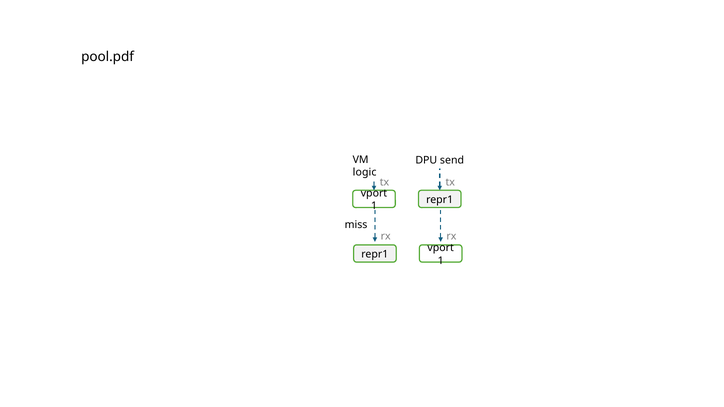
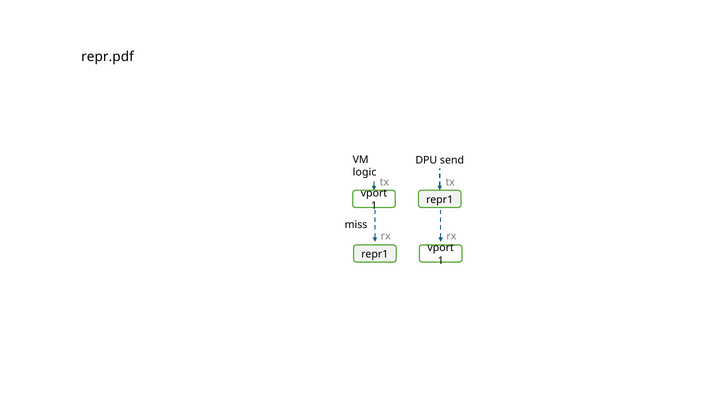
pool.pdf: pool.pdf -> repr.pdf (107, 57)
